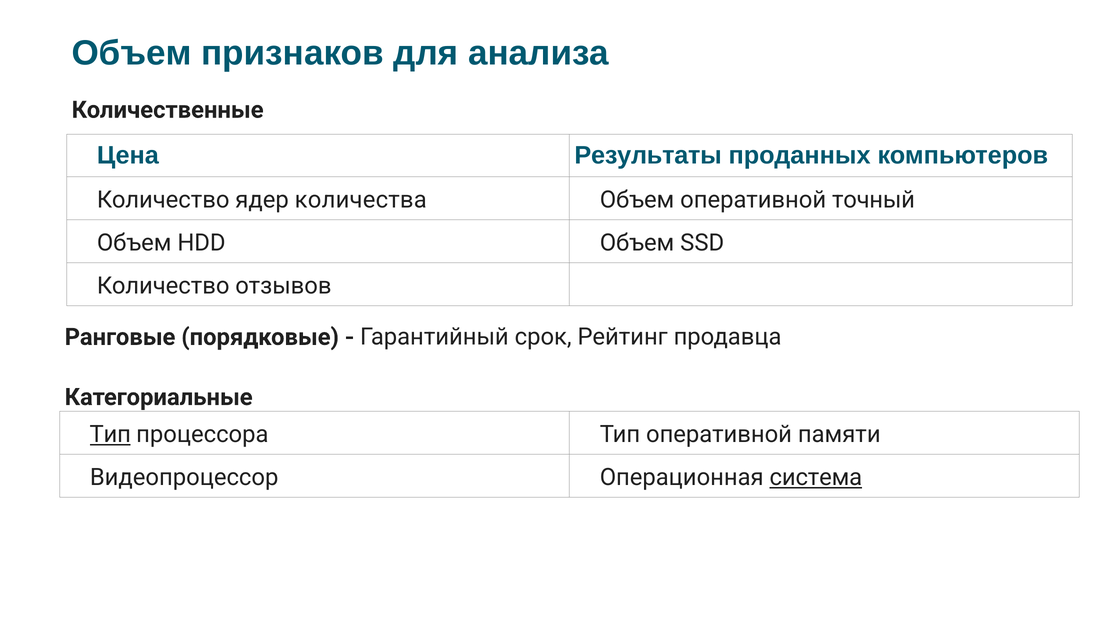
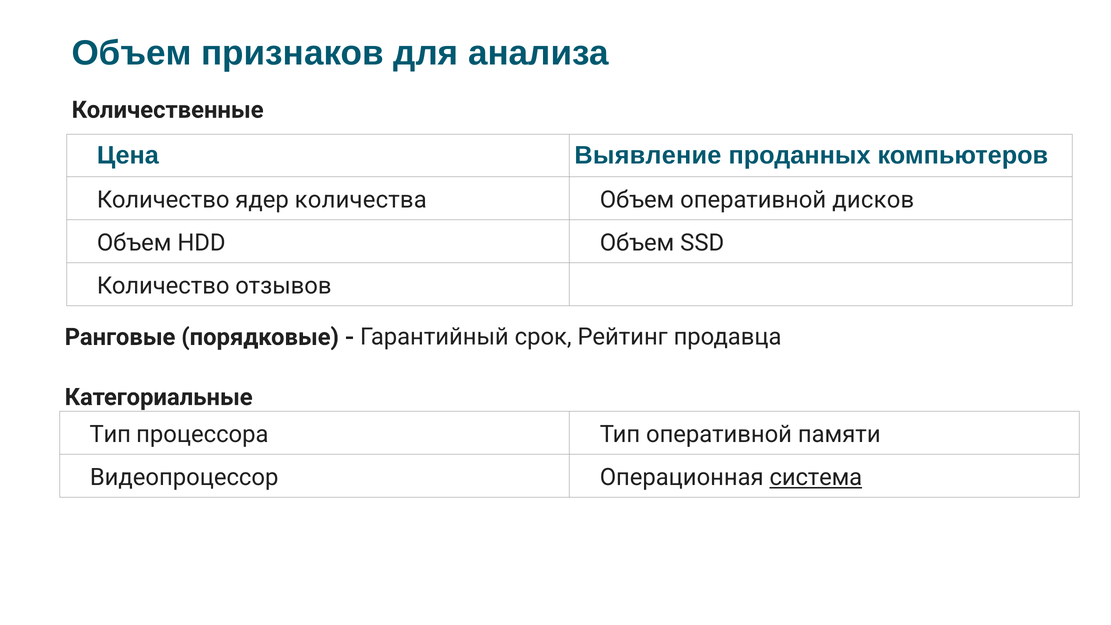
Результаты: Результаты -> Выявление (648, 156)
точный: точный -> дисков (873, 200)
Тип underline: present -> none (110, 435)
